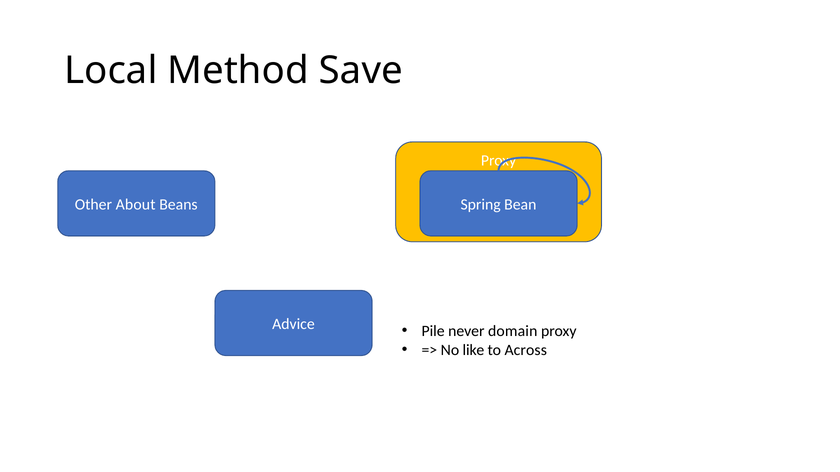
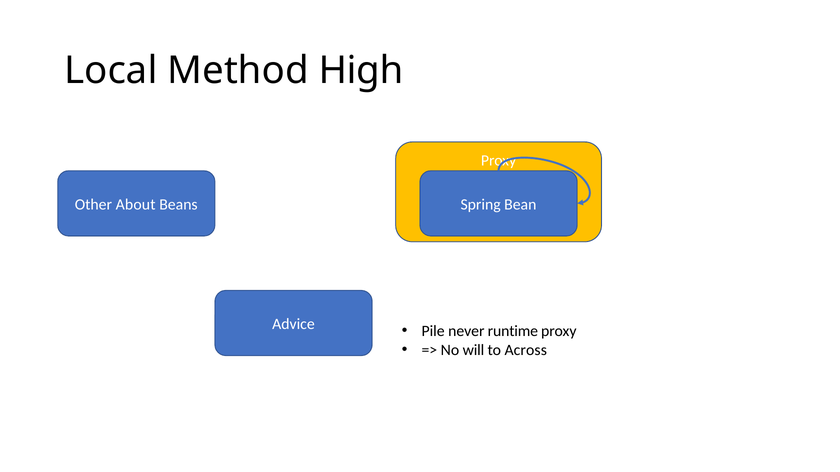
Save: Save -> High (361, 71)
domain: domain -> runtime (513, 331)
like: like -> will (473, 350)
